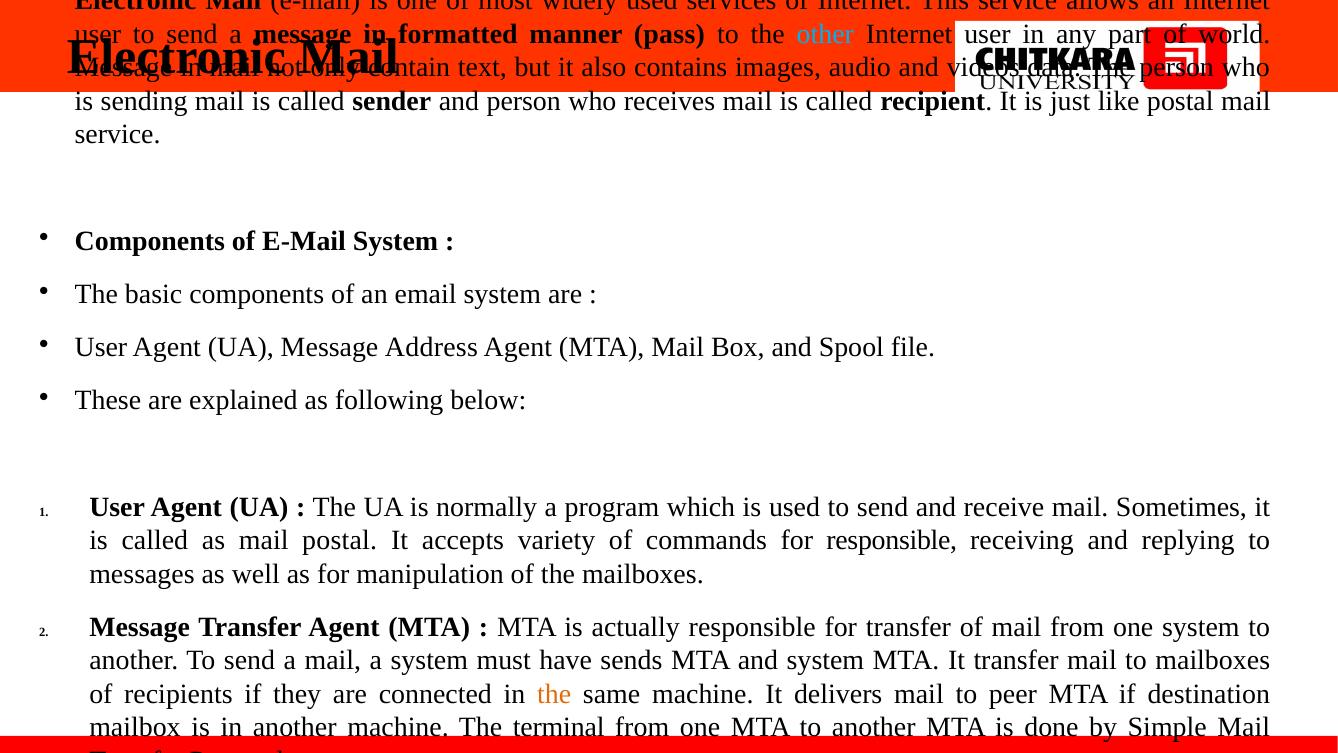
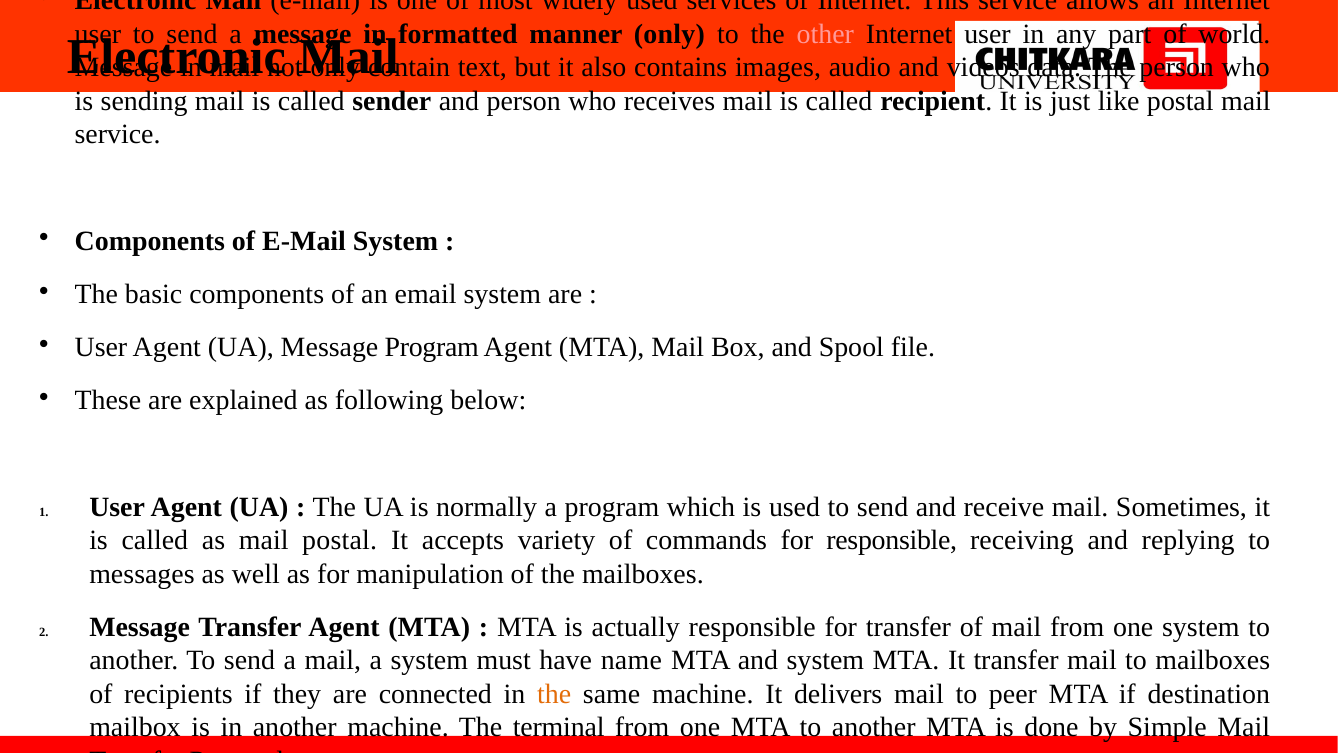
manner pass: pass -> only (669, 34)
other colour: light blue -> pink (825, 34)
Message Address: Address -> Program (432, 347)
sends: sends -> name (631, 660)
